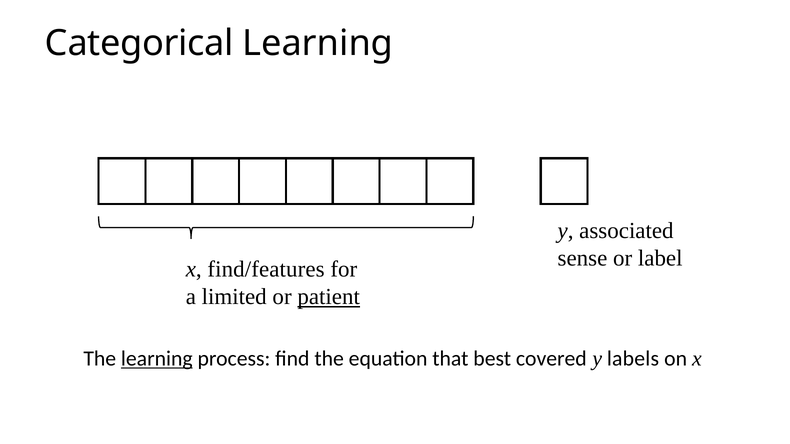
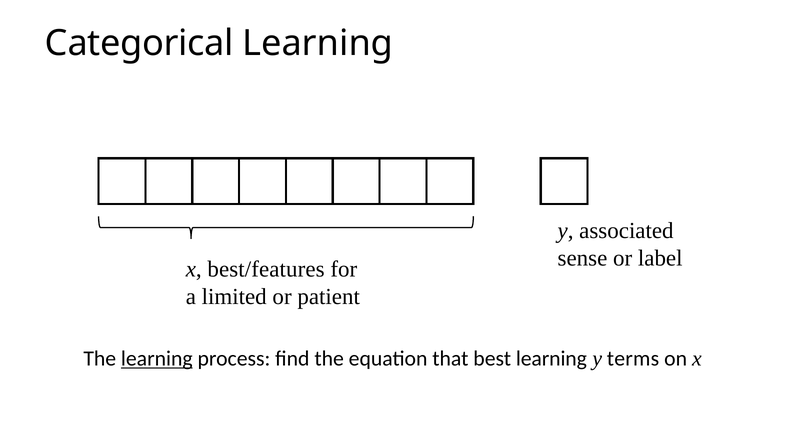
find/features: find/features -> best/features (266, 270)
patient underline: present -> none (329, 297)
best covered: covered -> learning (551, 359)
labels: labels -> terms (633, 359)
